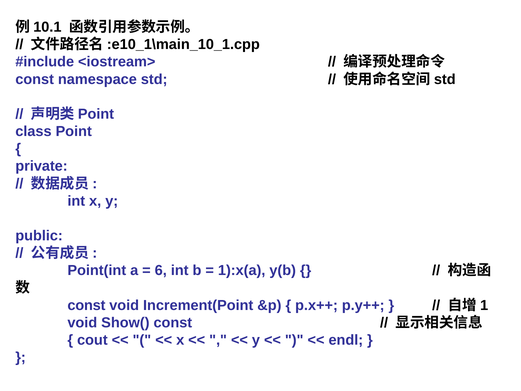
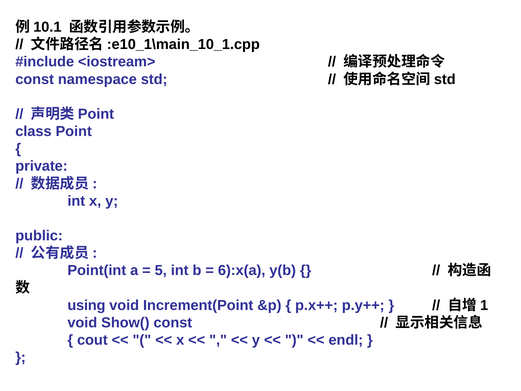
6: 6 -> 5 (161, 270)
1):x(a: 1):x(a -> 6):x(a (242, 270)
const: const -> using (86, 305)
